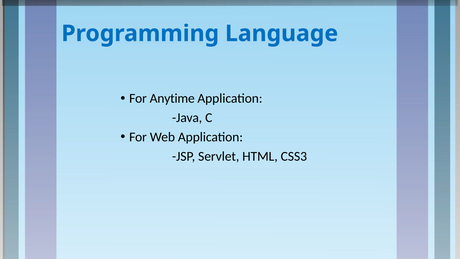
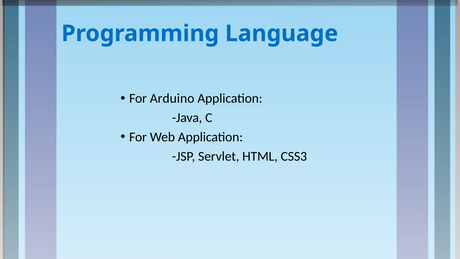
Anytime: Anytime -> Arduino (172, 98)
